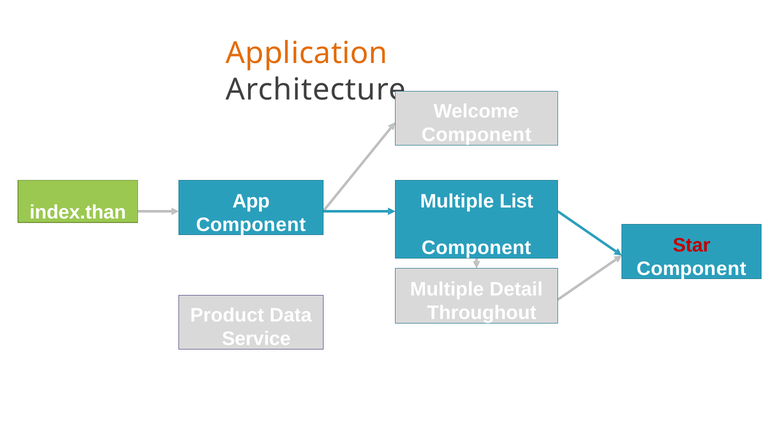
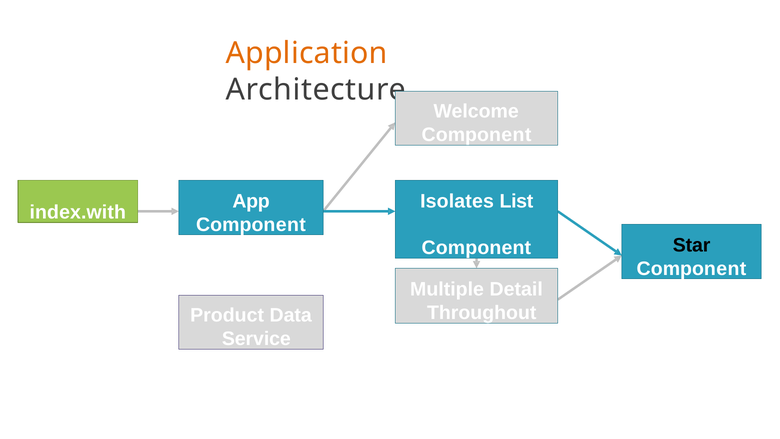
Multiple: Multiple -> Isolates (457, 201)
index.than: index.than -> index.with (78, 212)
Star colour: red -> black (692, 245)
